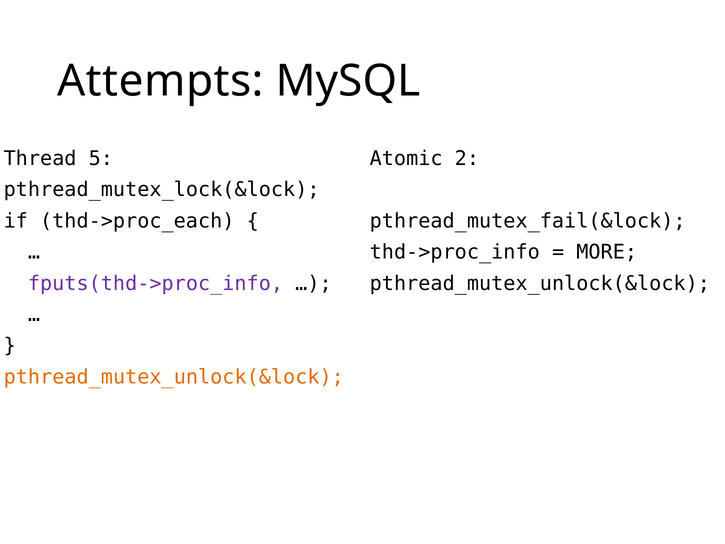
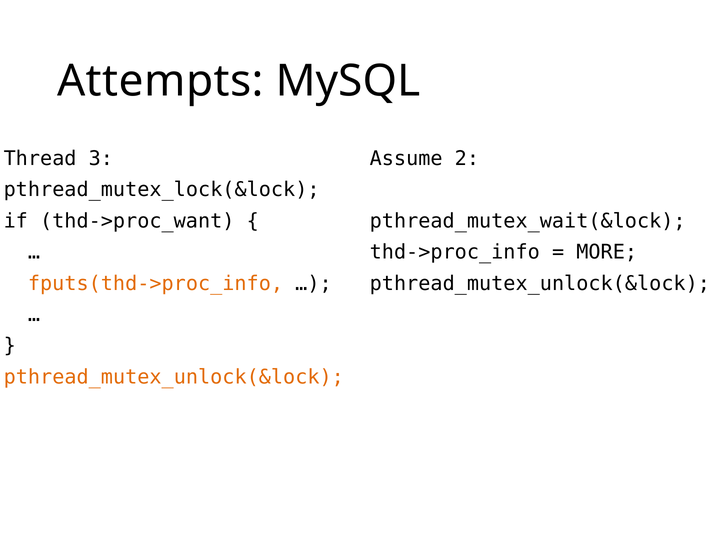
5: 5 -> 3 (101, 159)
Atomic: Atomic -> Assume (406, 159)
thd->proc_each: thd->proc_each -> thd->proc_want (137, 221)
pthread_mutex_fail(&lock: pthread_mutex_fail(&lock -> pthread_mutex_wait(&lock (528, 221)
fputs(thd->proc_info colour: purple -> orange (155, 283)
